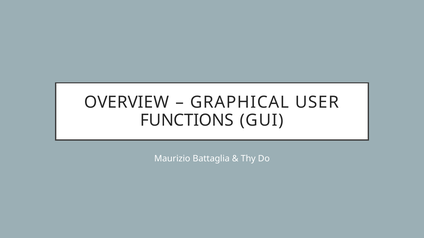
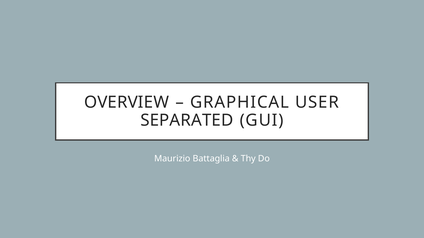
FUNCTIONS: FUNCTIONS -> SEPARATED (187, 121)
